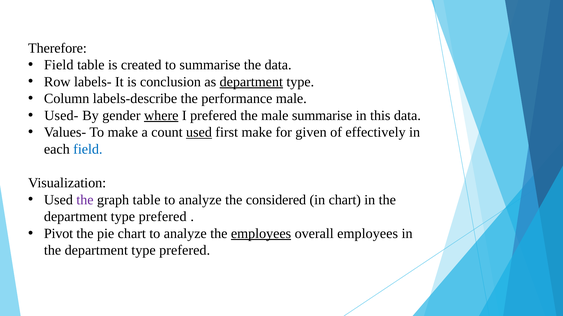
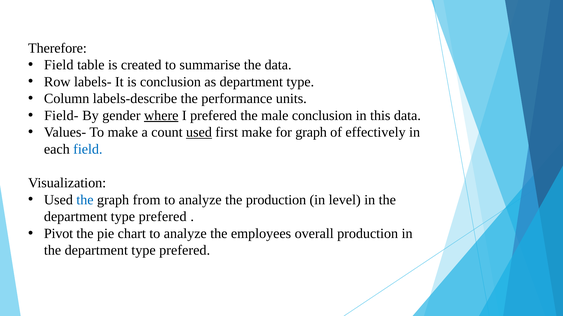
department underline: present -> none (251, 82)
performance male: male -> units (291, 99)
Used-: Used- -> Field- (61, 116)
male summarise: summarise -> conclusion (322, 116)
for given: given -> graph (311, 133)
the colour: purple -> blue (85, 200)
graph table: table -> from (147, 200)
the considered: considered -> production (276, 200)
in chart: chart -> level (345, 200)
employees underline: present -> none (261, 234)
overall employees: employees -> production (368, 234)
